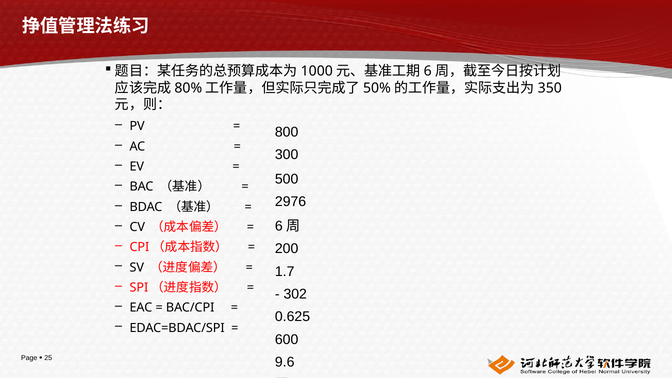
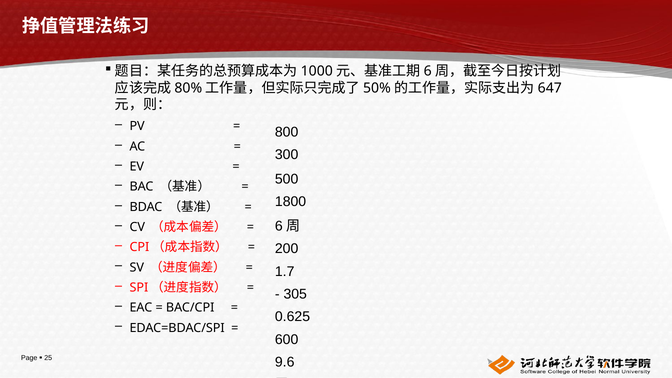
350: 350 -> 647 (550, 88)
2976: 2976 -> 1800 (291, 202)
302: 302 -> 305 (295, 294)
